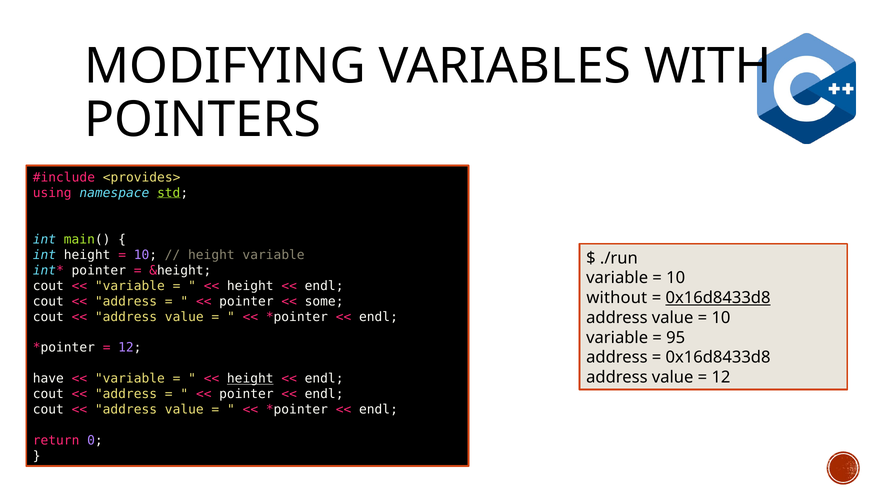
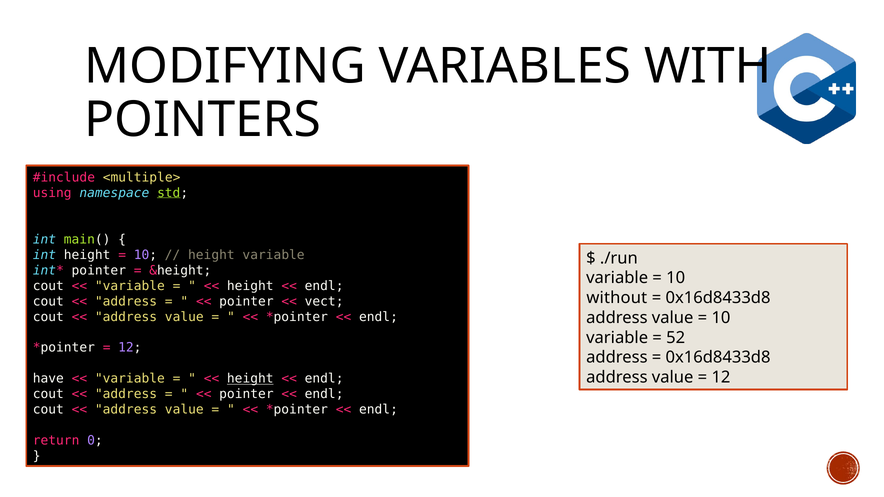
<provides>: <provides> -> <multiple> (142, 178)
0x16d8433d8 underline: present -> none (718, 298)
some: some -> vect (324, 301)
95: 95 -> 52 (676, 338)
